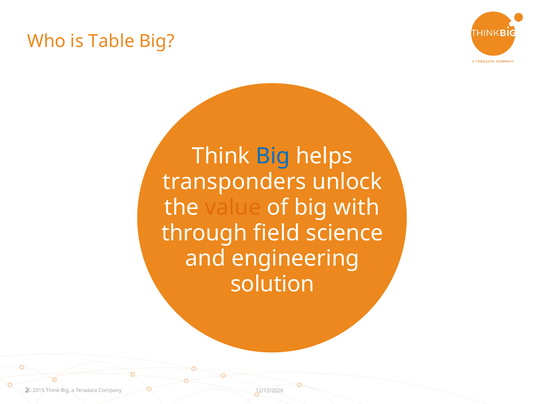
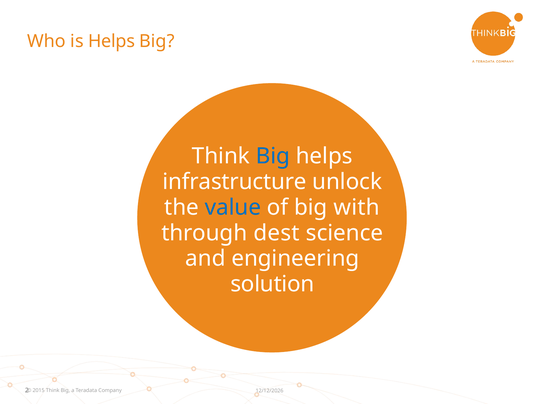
is Table: Table -> Helps (112, 41)
transponders: transponders -> infrastructure (235, 182)
value colour: orange -> blue (233, 208)
field: field -> dest (277, 233)
